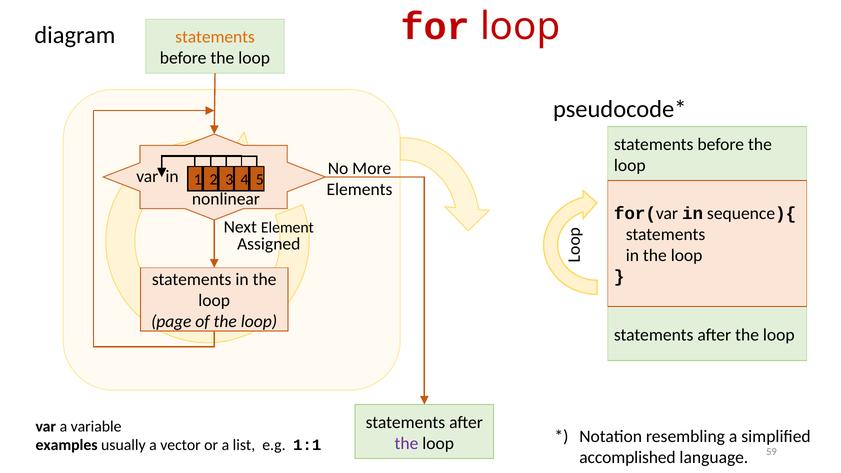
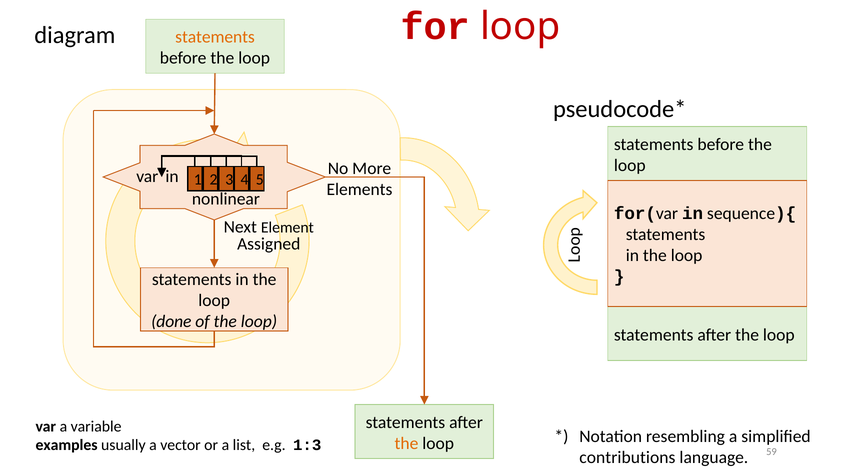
page: page -> done (171, 322)
the colour: purple -> orange (406, 443)
1:1: 1:1 -> 1:3 (307, 445)
accomplished: accomplished -> contributions (627, 457)
